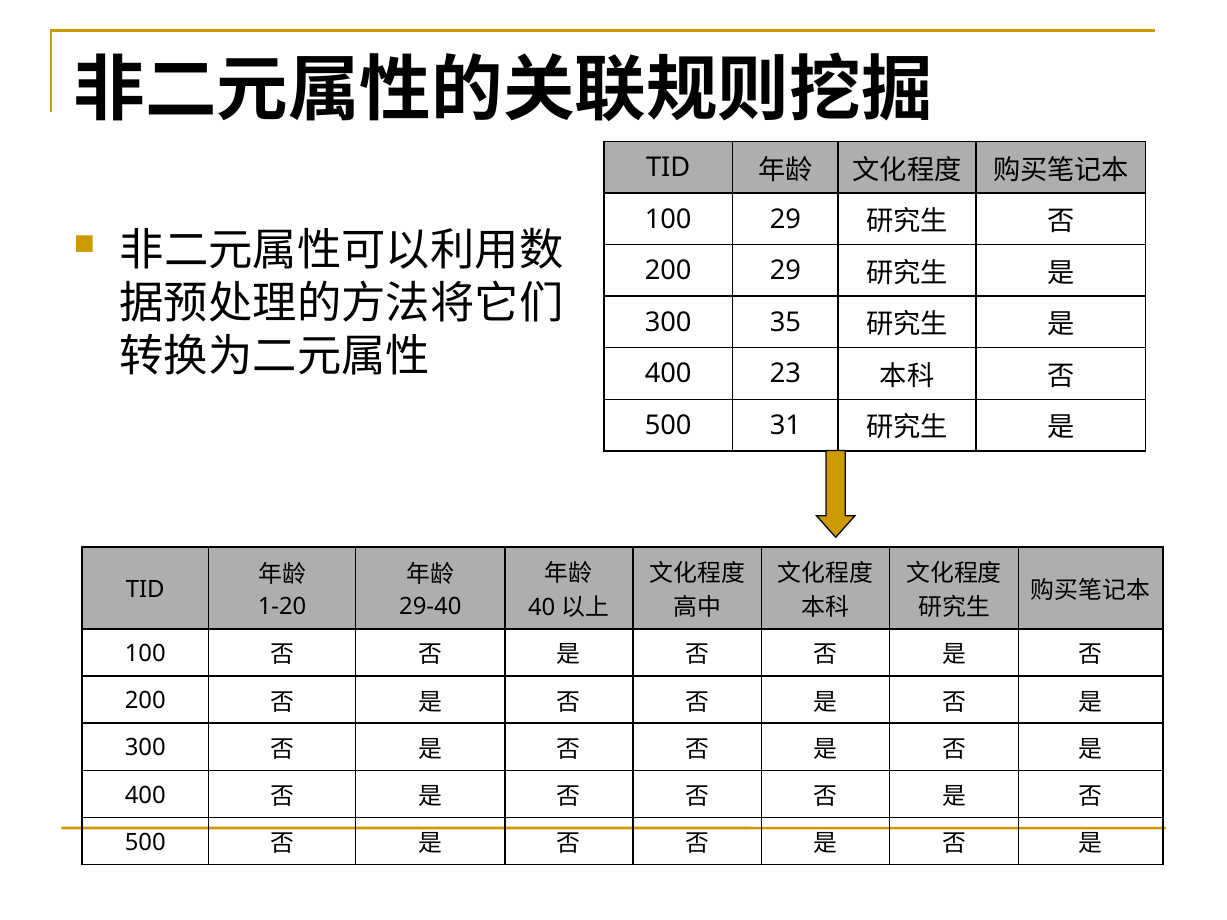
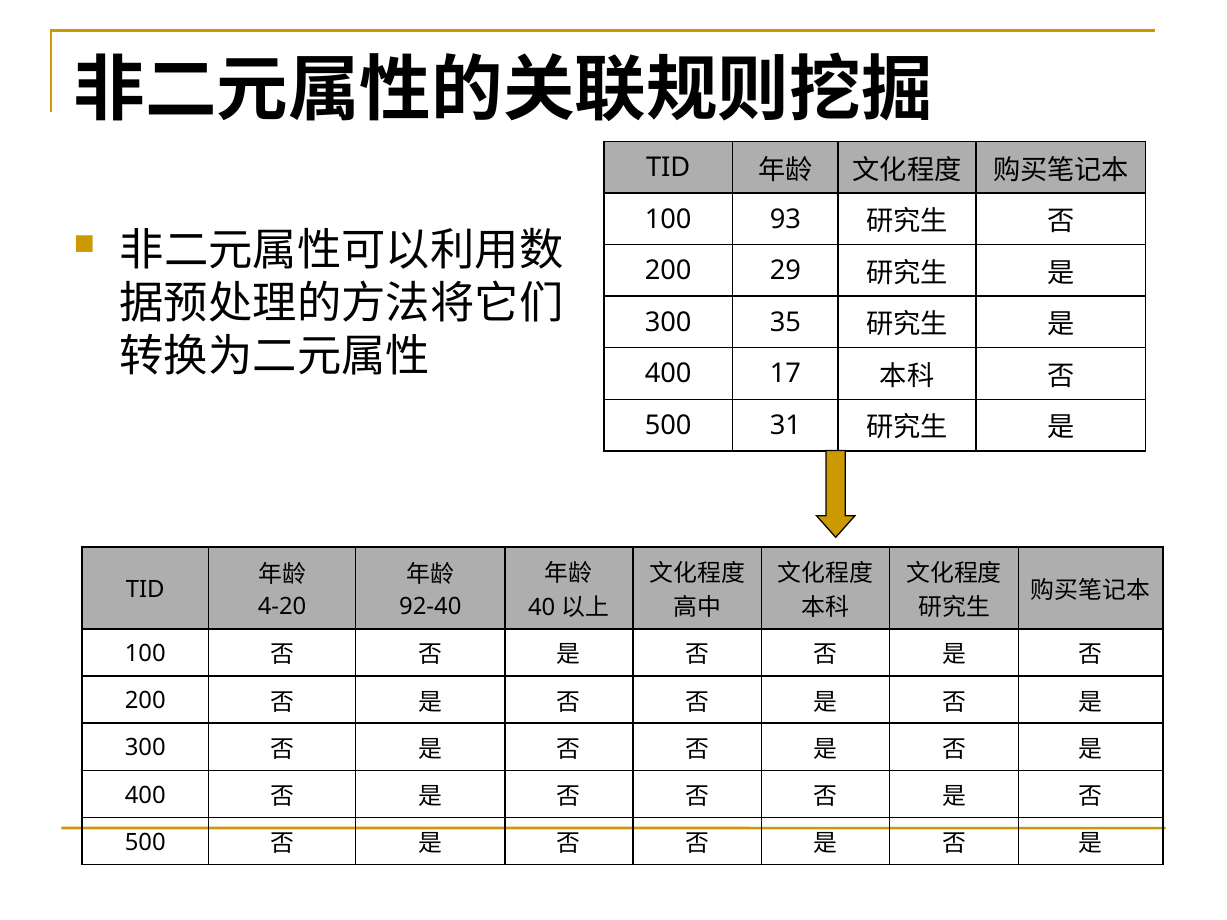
100 29: 29 -> 93 (785, 219)
23: 23 -> 17 (785, 374)
1-20: 1-20 -> 4-20 (282, 607)
29-40: 29-40 -> 92-40 (430, 607)
